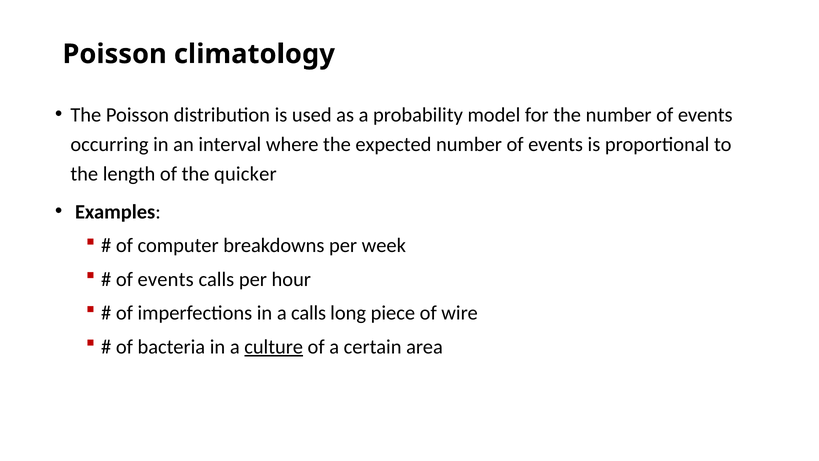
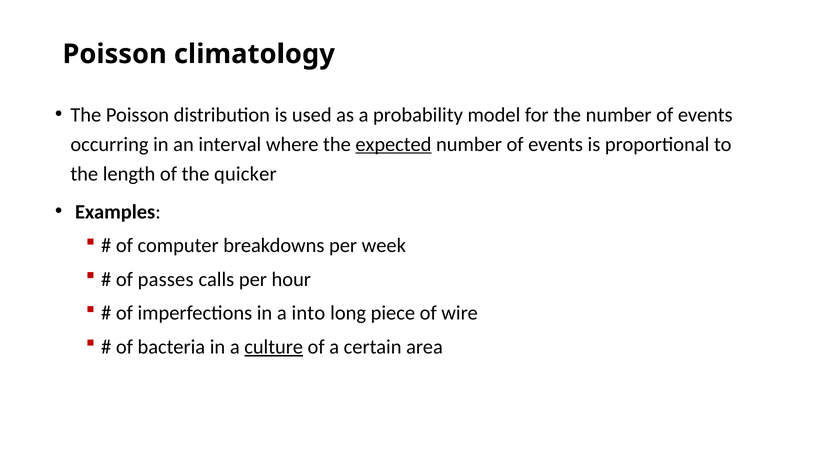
expected underline: none -> present (393, 144)
events: events -> passes (166, 279)
a calls: calls -> into (308, 313)
